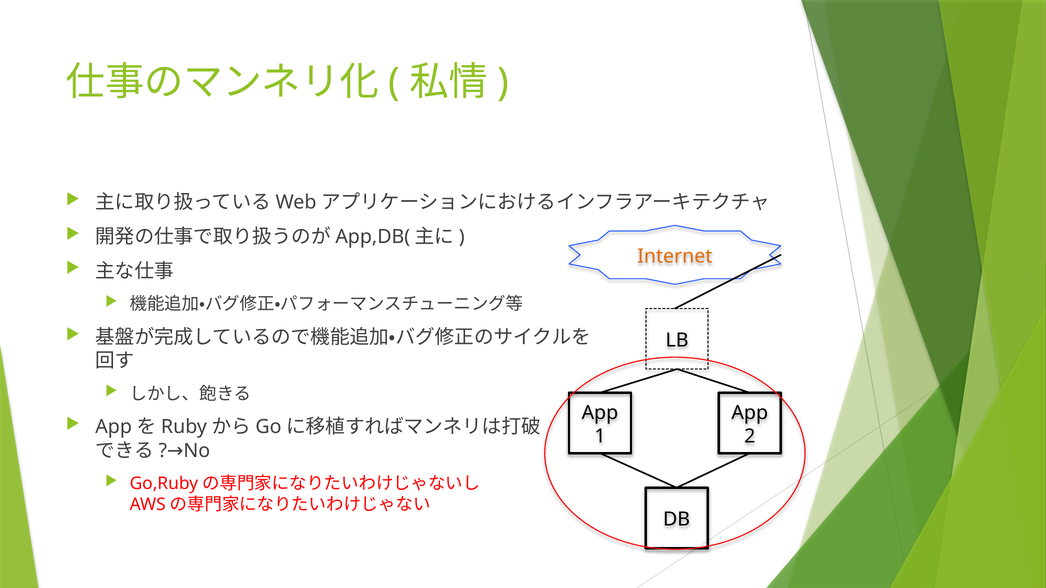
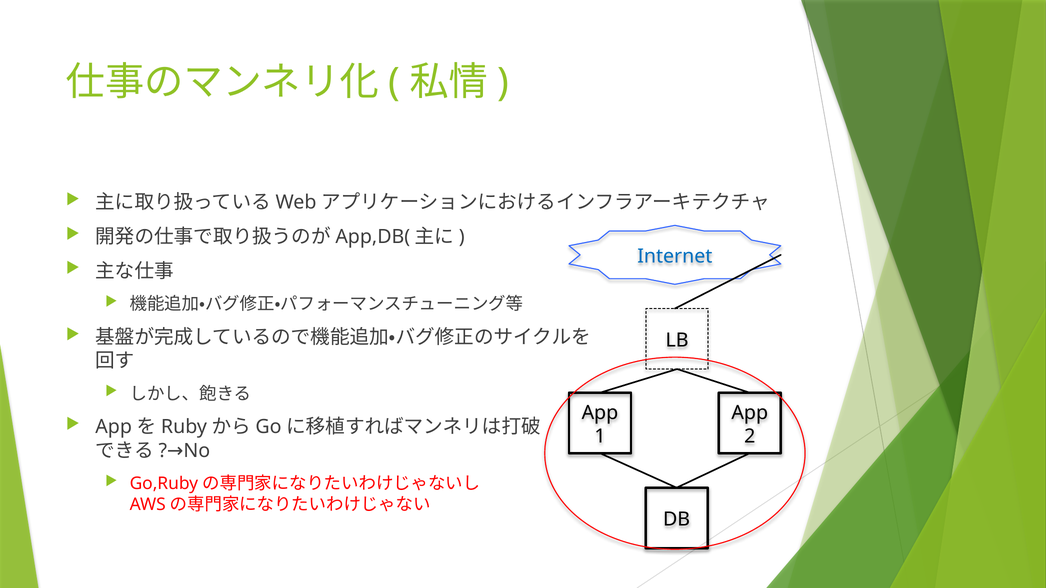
Internet colour: orange -> blue (675, 256)
